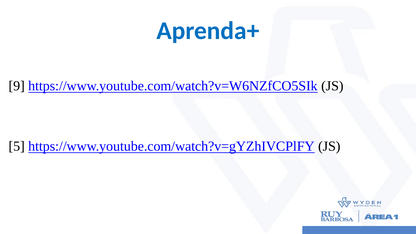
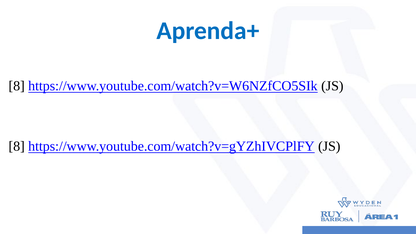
9: 9 -> 8 (17, 86)
5: 5 -> 8 (17, 146)
